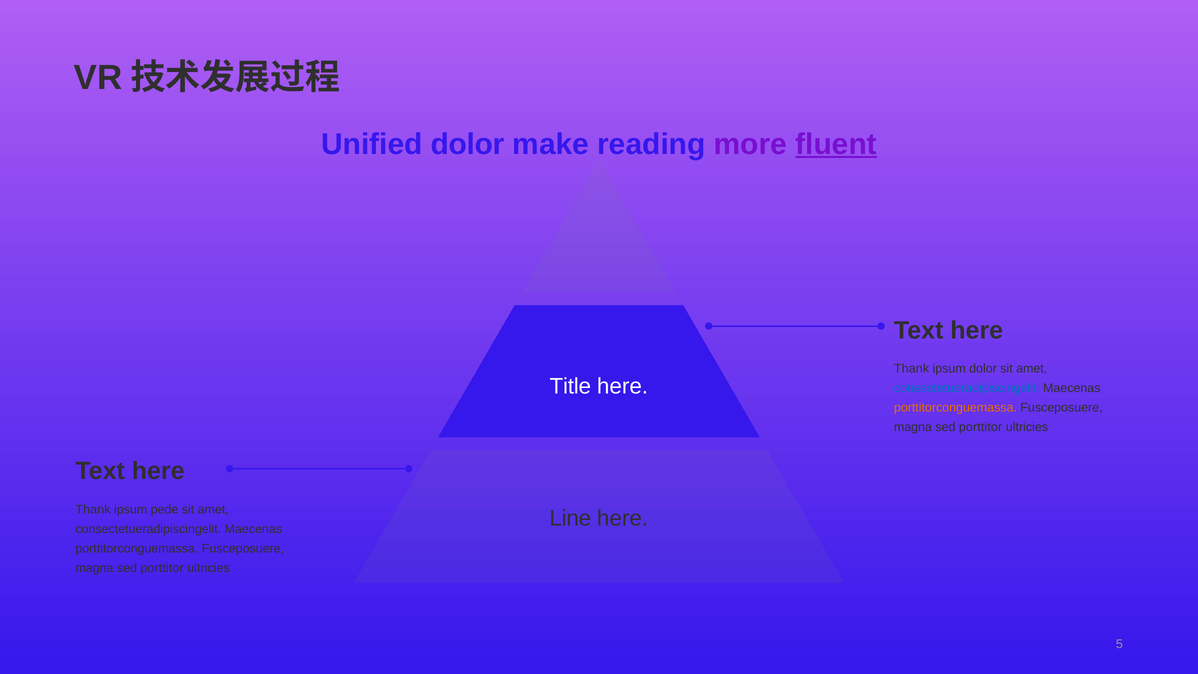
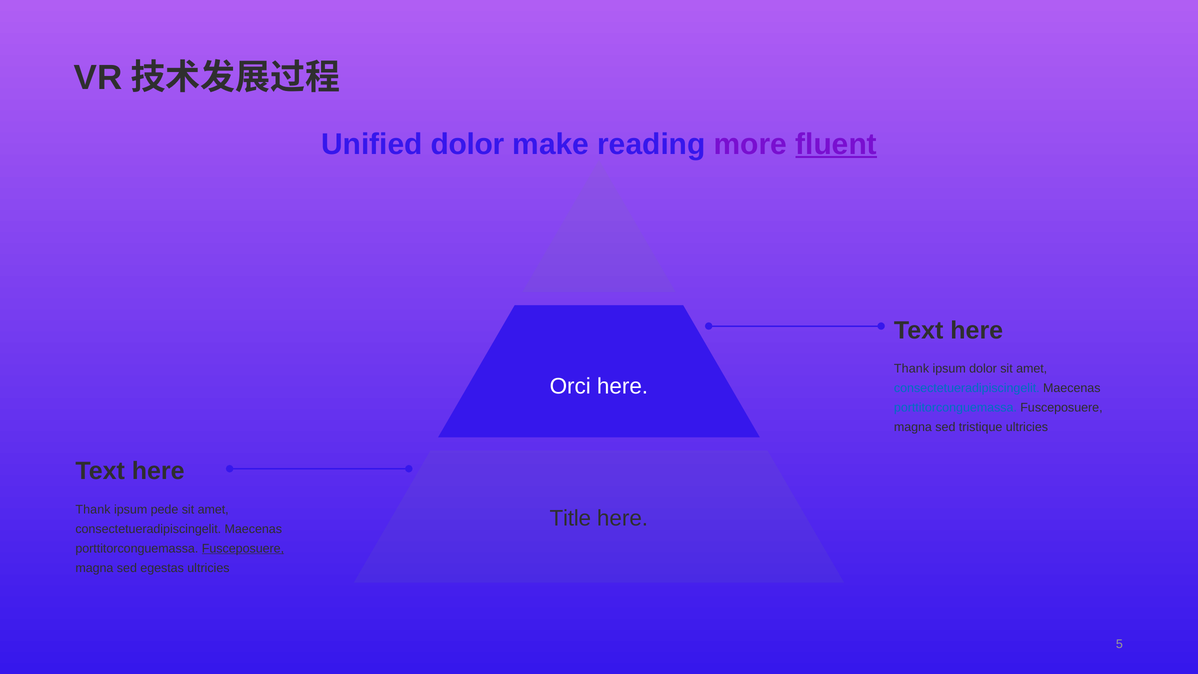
Title: Title -> Orci (570, 386)
porttitorconguemassa colour: orange -> blue (955, 408)
porttitor: porttitor -> tristique (981, 427)
Line: Line -> Title (570, 518)
Fusceposuere underline: none -> present (243, 548)
porttitor: porttitor -> egestas (162, 568)
